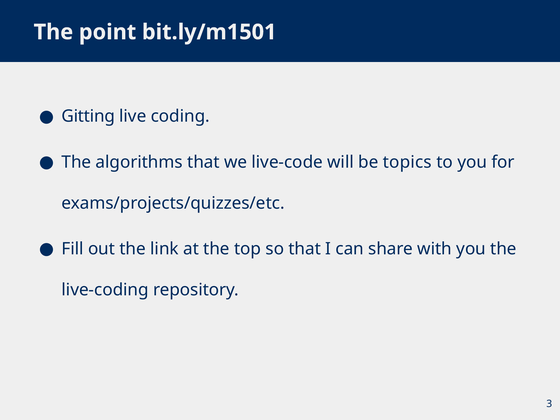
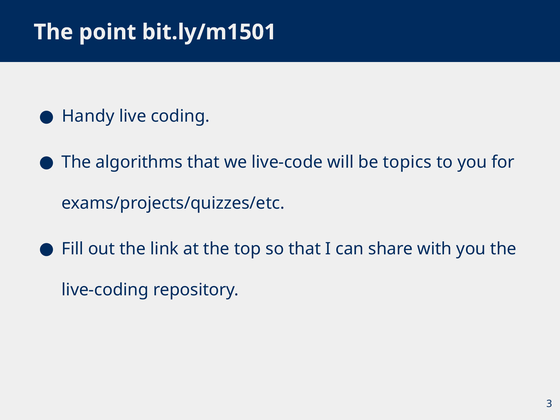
Gitting: Gitting -> Handy (88, 116)
